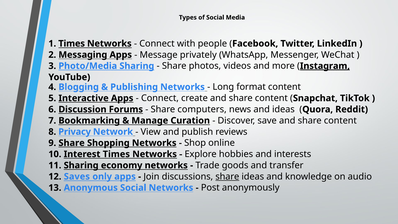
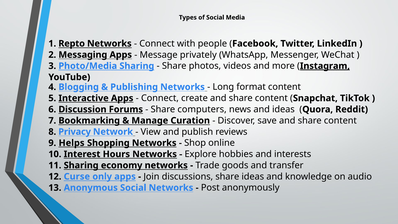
1 Times: Times -> Repto (72, 44)
9 Share: Share -> Helps (72, 143)
Interest Times: Times -> Hours (116, 154)
Saves: Saves -> Curse (77, 176)
share underline: present -> none (227, 176)
